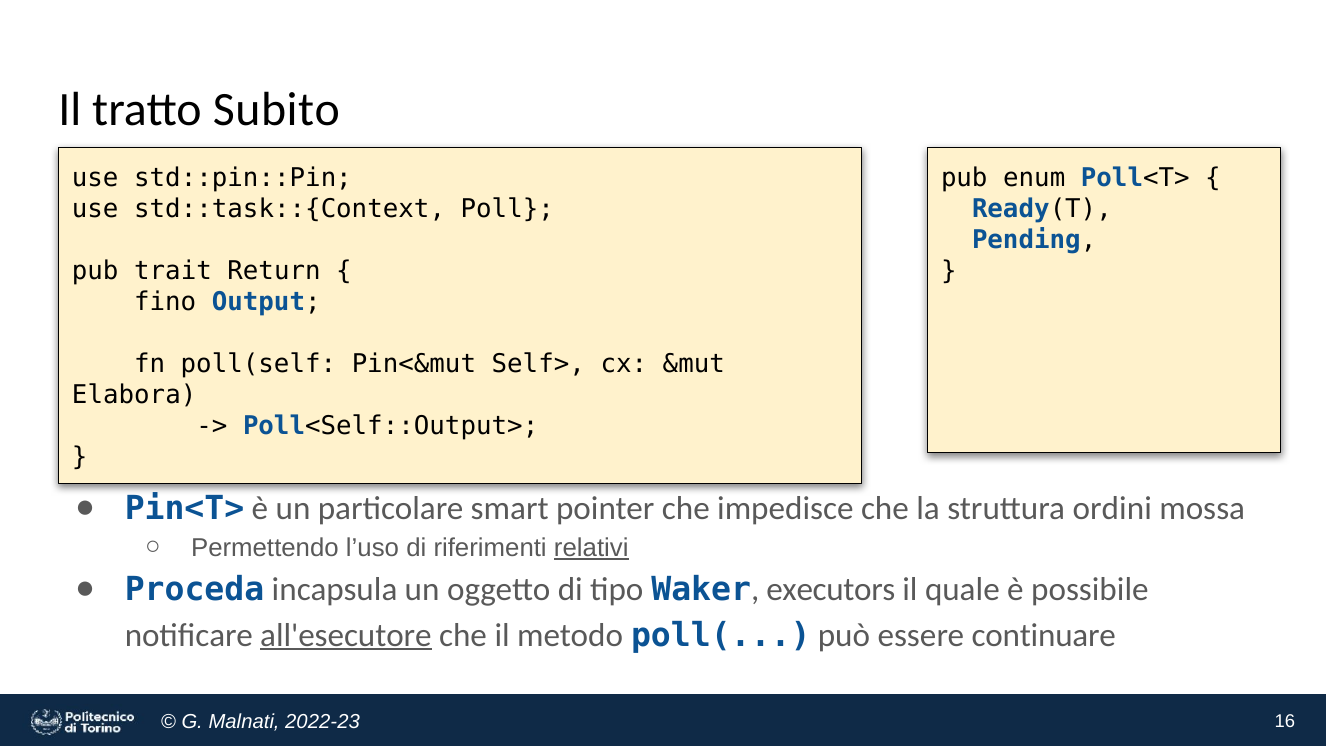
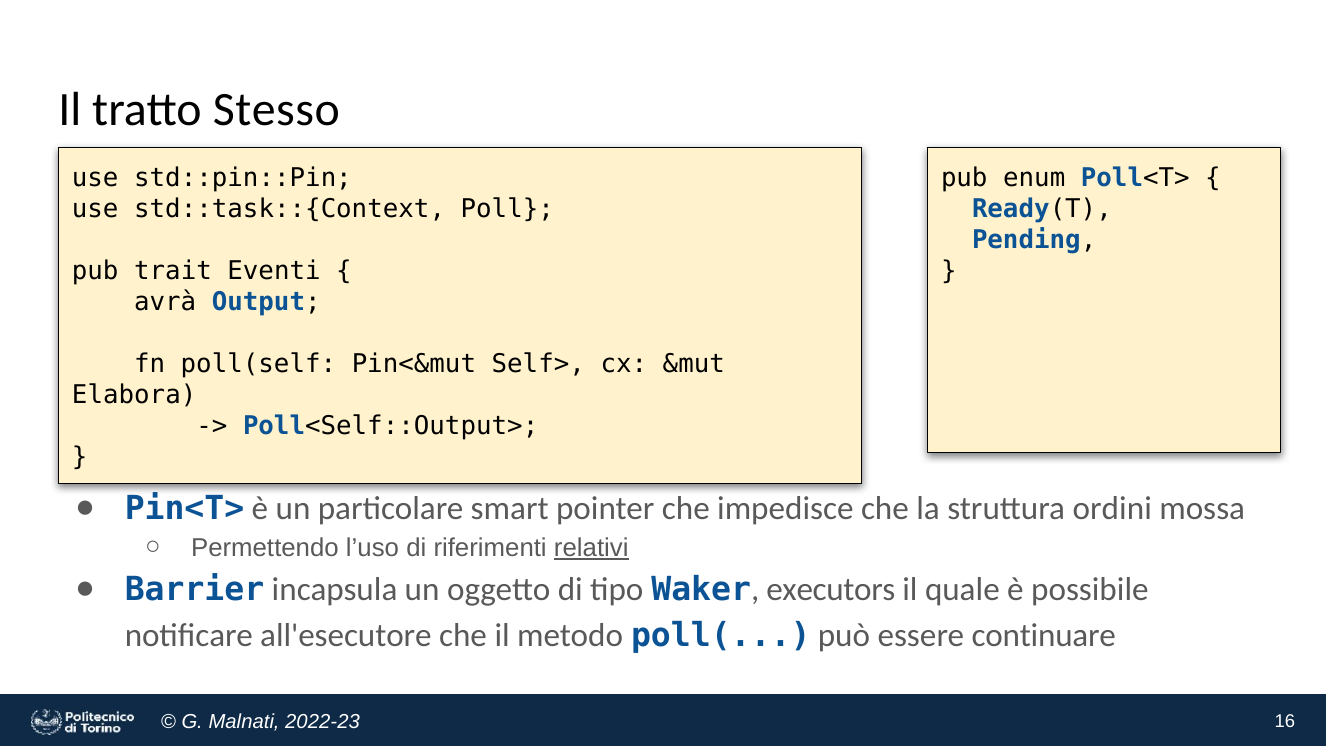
Subito: Subito -> Stesso (276, 110)
Return: Return -> Eventi (274, 271)
fino: fino -> avrà (165, 302)
Proceda: Proceda -> Barrier (195, 589)
all'esecutore underline: present -> none (346, 635)
